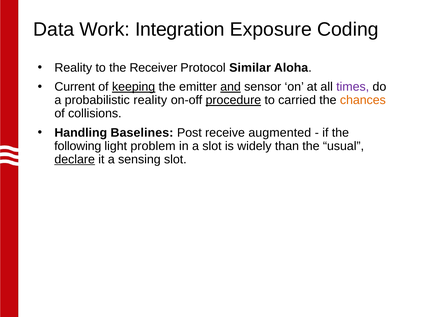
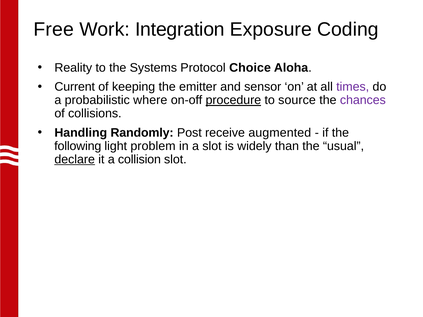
Data: Data -> Free (54, 29)
Receiver: Receiver -> Systems (153, 68)
Similar: Similar -> Choice (250, 68)
keeping underline: present -> none (134, 87)
and underline: present -> none (231, 87)
probabilistic reality: reality -> where (150, 100)
carried: carried -> source (297, 100)
chances colour: orange -> purple (363, 100)
Baselines: Baselines -> Randomly (142, 133)
sensing: sensing -> collision (139, 159)
